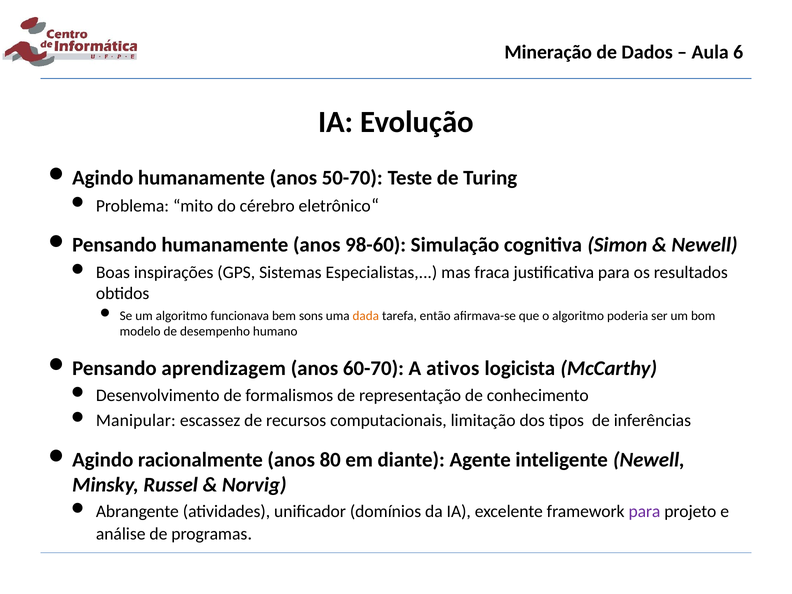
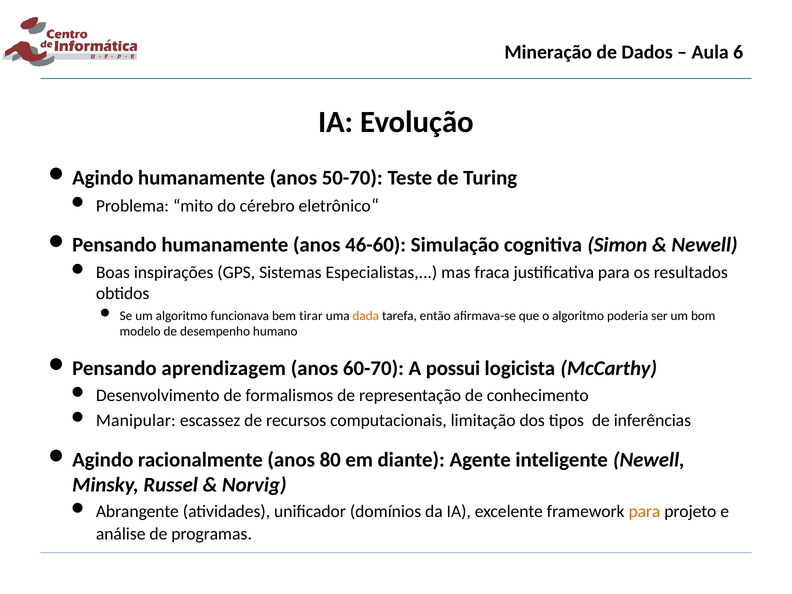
98-60: 98-60 -> 46-60 (376, 245)
sons: sons -> tirar (311, 316)
ativos: ativos -> possui (453, 368)
para colour: purple -> orange (644, 512)
